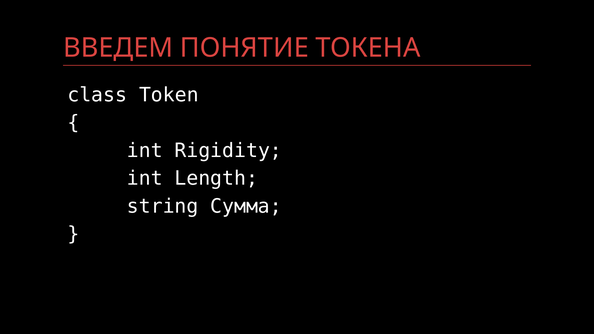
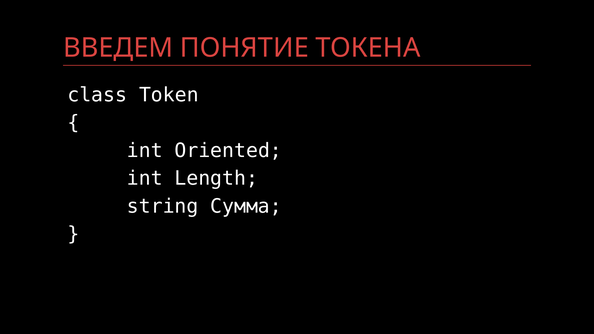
Rigidity: Rigidity -> Oriented (228, 151)
